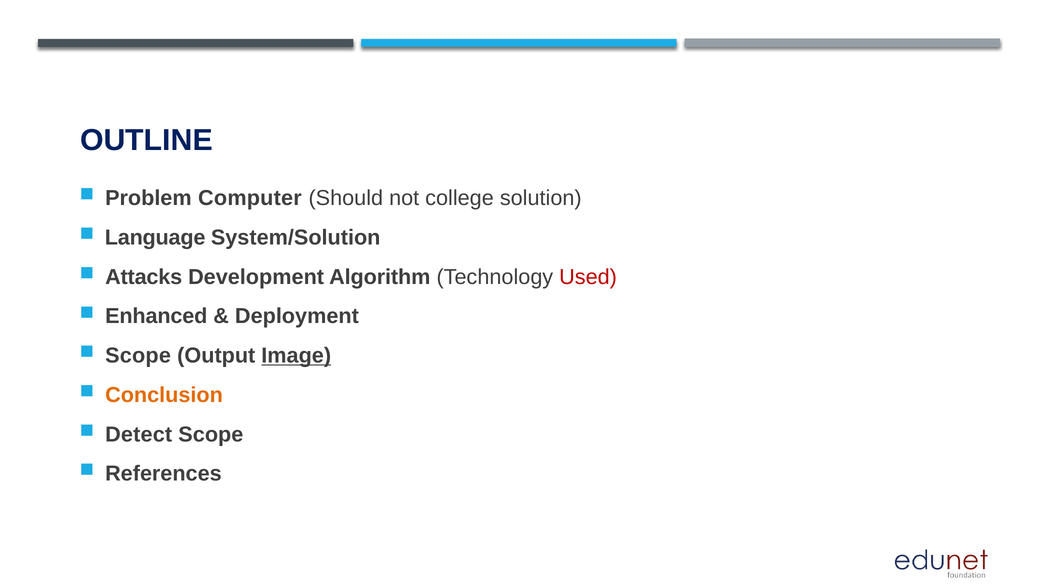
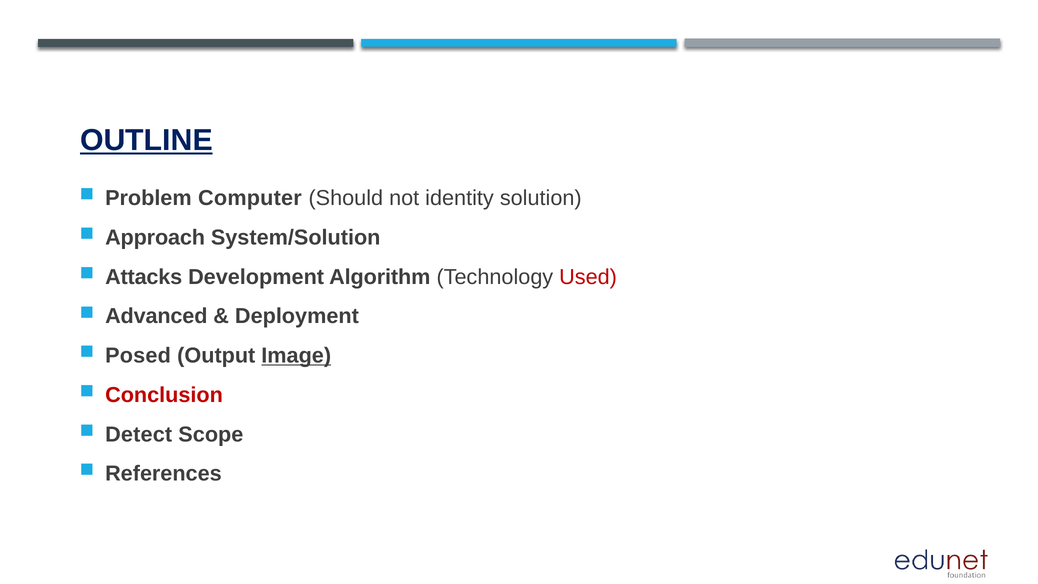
OUTLINE underline: none -> present (146, 140)
college: college -> identity (460, 198)
Language: Language -> Approach (155, 238)
Enhanced: Enhanced -> Advanced (156, 316)
Scope: Scope -> Posed (138, 356)
Conclusion colour: orange -> red (164, 395)
